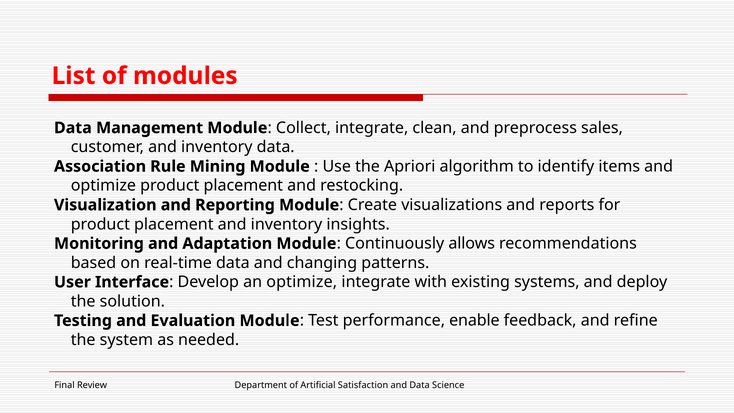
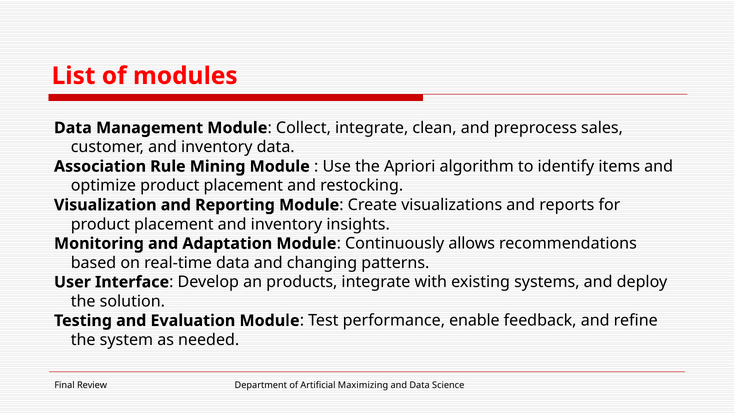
an optimize: optimize -> products (302, 282)
Satisfaction: Satisfaction -> Maximizing (363, 385)
